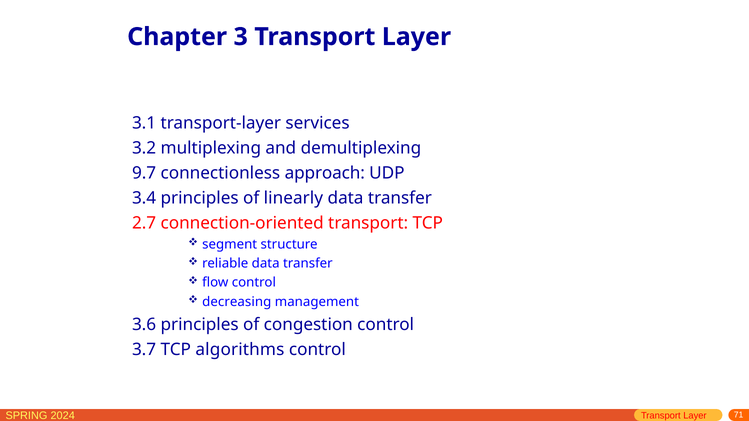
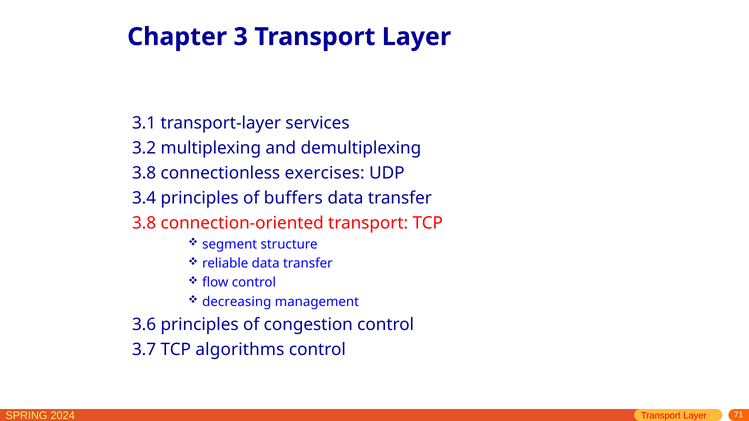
9.7: 9.7 -> 3.8 (144, 173)
approach: approach -> exercises (325, 173)
linearly: linearly -> buffers (293, 198)
2.7: 2.7 -> 3.8 (144, 223)
